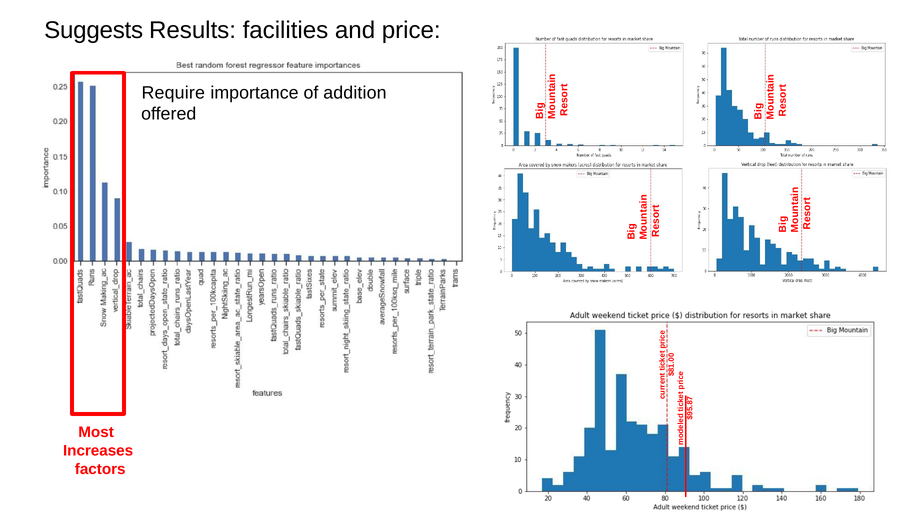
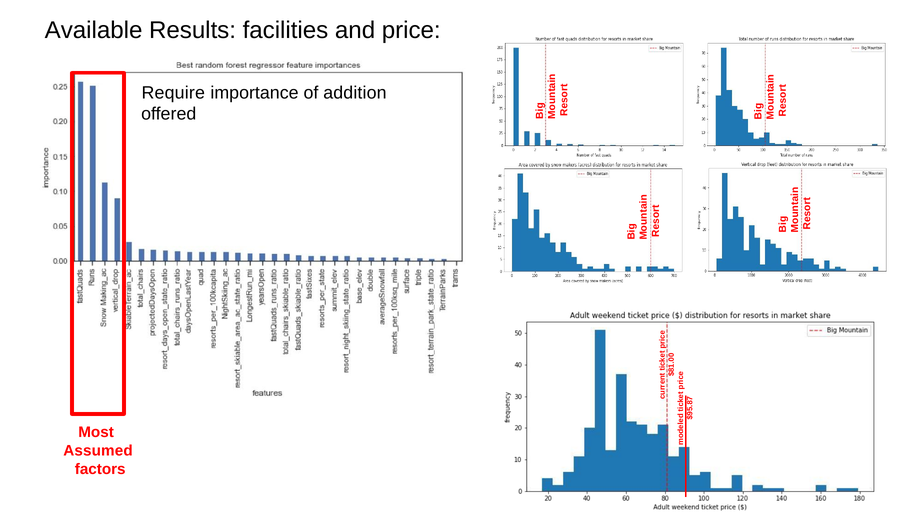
Suggests: Suggests -> Available (94, 30)
Increases: Increases -> Assumed (98, 450)
